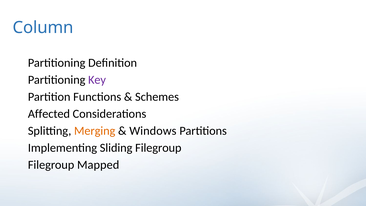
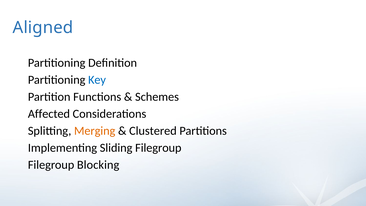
Column: Column -> Aligned (43, 27)
Key colour: purple -> blue (97, 80)
Windows: Windows -> Clustered (153, 131)
Mapped: Mapped -> Blocking (98, 165)
